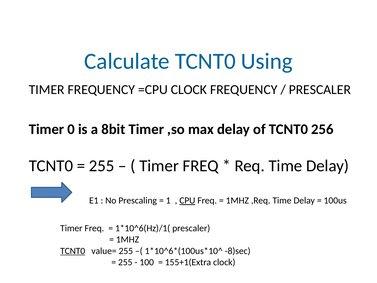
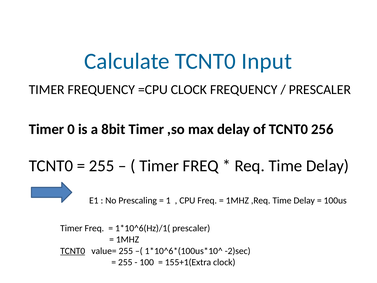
Using: Using -> Input (267, 61)
CPU underline: present -> none (187, 200)
-8)sec: -8)sec -> -2)sec (238, 251)
